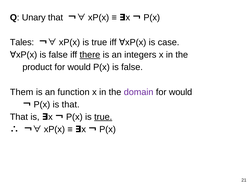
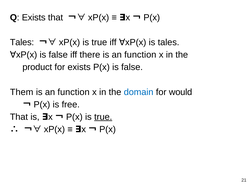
Q Unary: Unary -> Exists (34, 18)
is case: case -> tales (169, 42)
there underline: present -> none (90, 55)
integers: integers -> function (140, 55)
would: would -> exists (79, 67)
domain colour: purple -> blue (139, 92)
is that: that -> free (71, 105)
